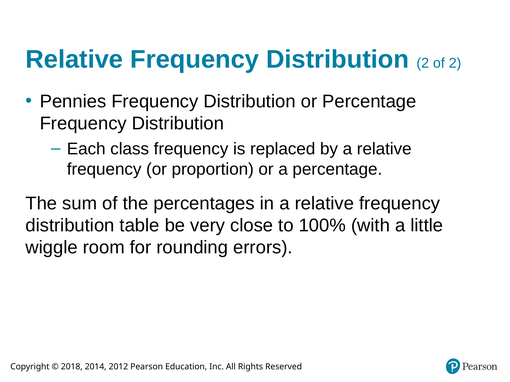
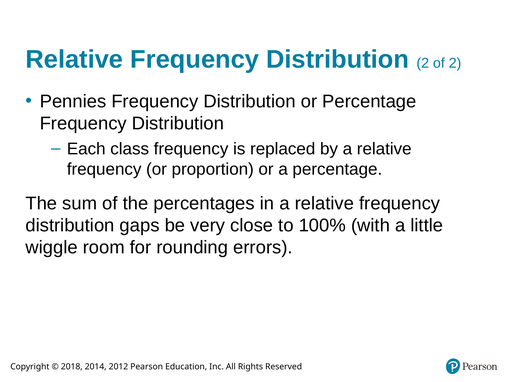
table: table -> gaps (140, 226)
